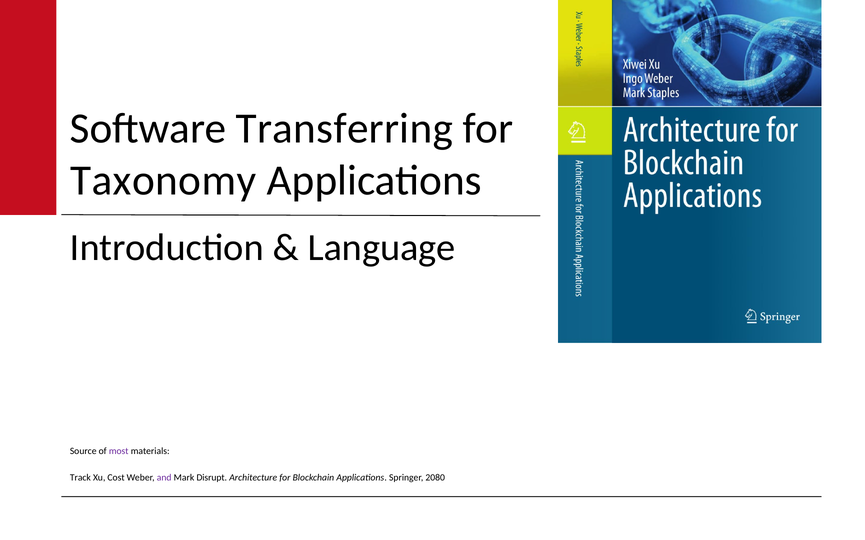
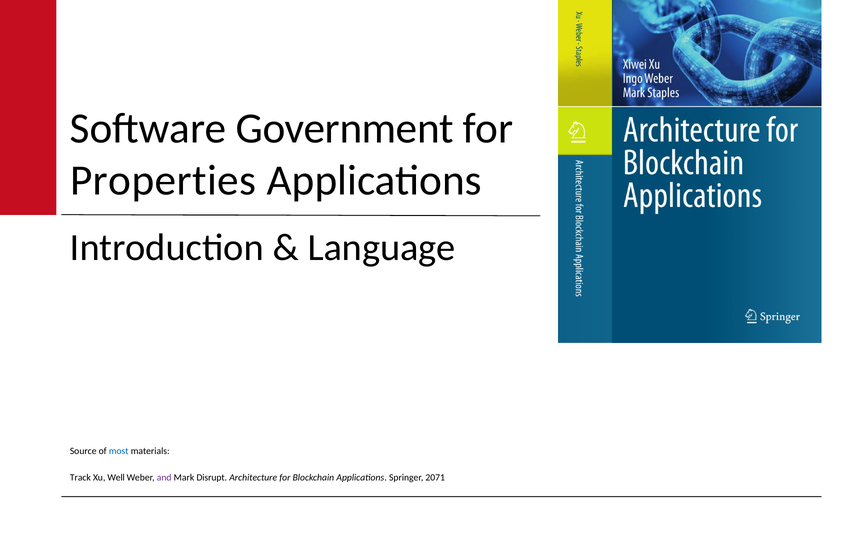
Transferring: Transferring -> Government (345, 129)
Taxonomy: Taxonomy -> Properties (163, 181)
most colour: purple -> blue (119, 452)
Cost: Cost -> Well (116, 478)
2080: 2080 -> 2071 (435, 478)
